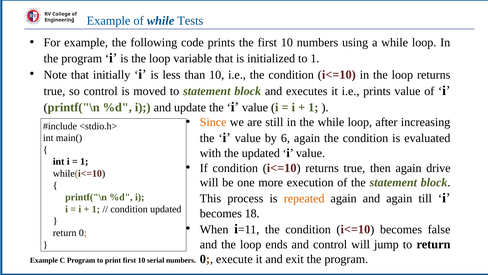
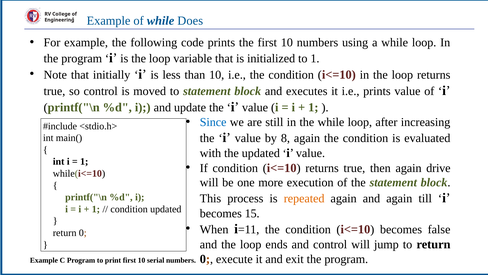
Tests: Tests -> Does (190, 21)
Since colour: orange -> blue (213, 122)
6: 6 -> 8 (285, 138)
18: 18 -> 15 (252, 213)
